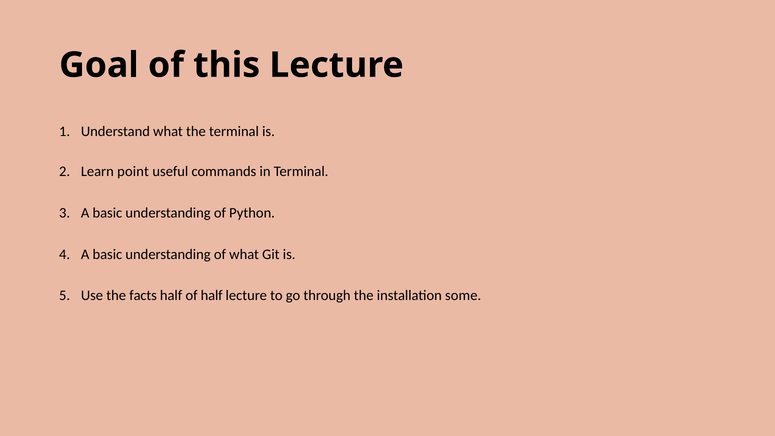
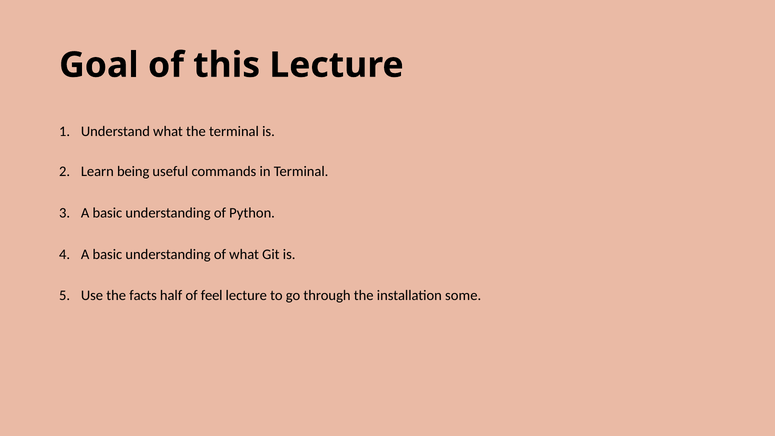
point: point -> being (133, 171)
of half: half -> feel (212, 296)
